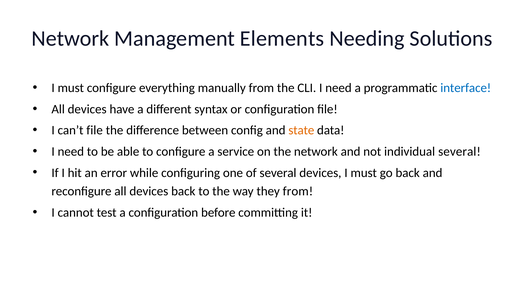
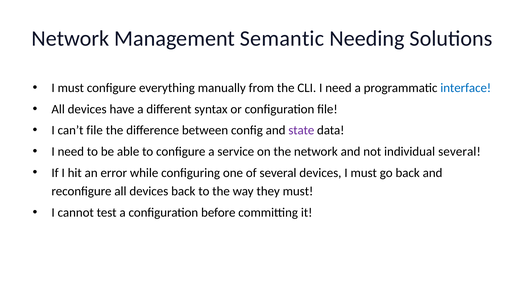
Elements: Elements -> Semantic (282, 38)
state colour: orange -> purple (301, 130)
they from: from -> must (298, 192)
